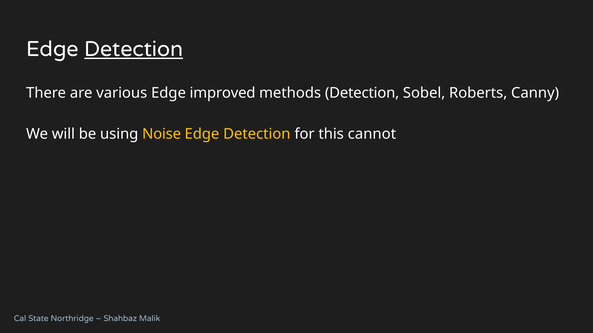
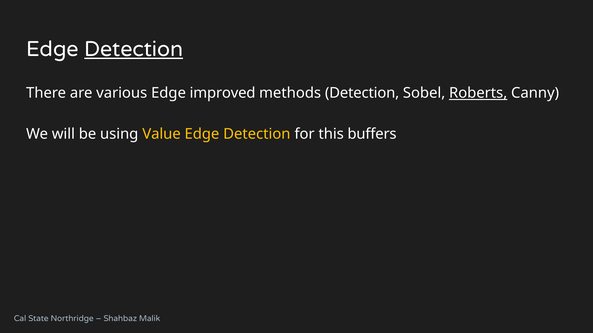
Roberts underline: none -> present (478, 93)
Noise: Noise -> Value (162, 134)
cannot: cannot -> buffers (372, 134)
